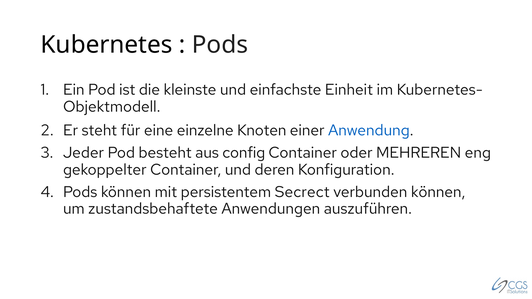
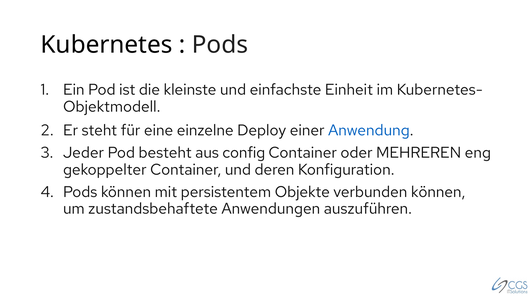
Knoten: Knoten -> Deploy (262, 130)
Secrect: Secrect -> Objekte (302, 192)
